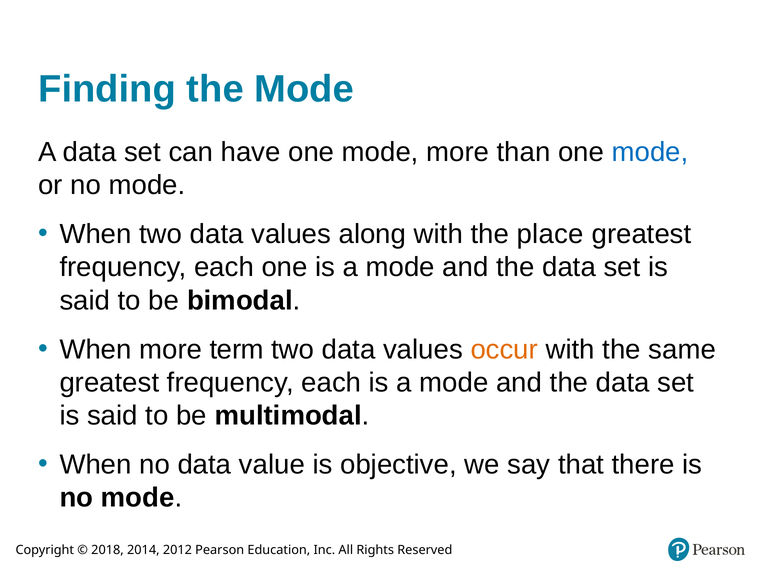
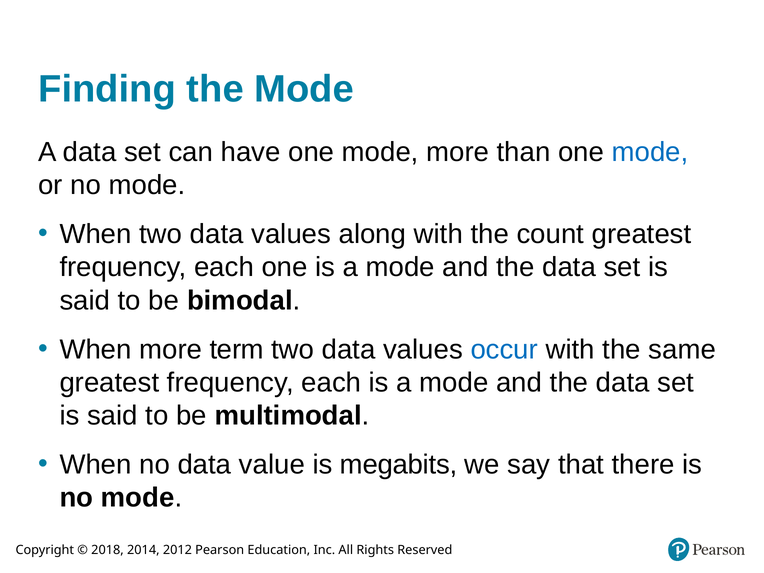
place: place -> count (550, 234)
occur colour: orange -> blue (504, 349)
objective: objective -> megabits (399, 465)
